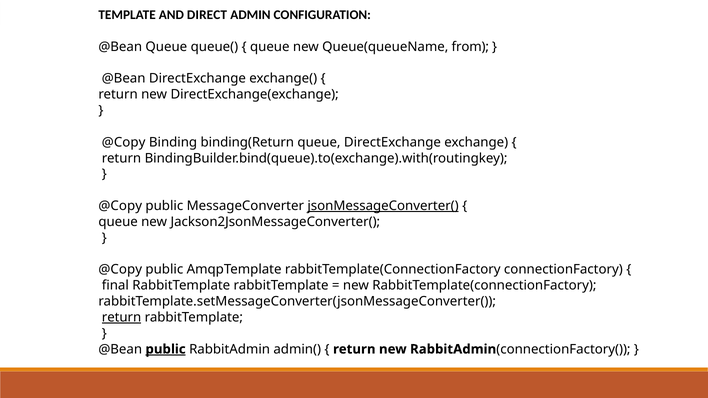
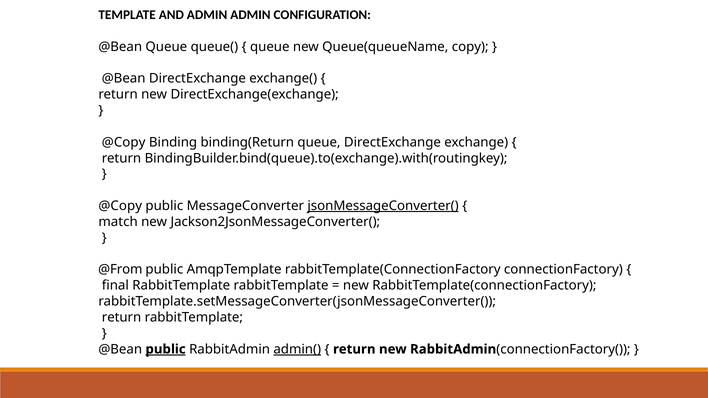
AND DIRECT: DIRECT -> ADMIN (207, 15)
from: from -> copy (470, 47)
queue: queue -> match (118, 222)
@Copy: @Copy -> @From (120, 270)
return underline: present -> none (122, 318)
admin( underline: none -> present (297, 349)
